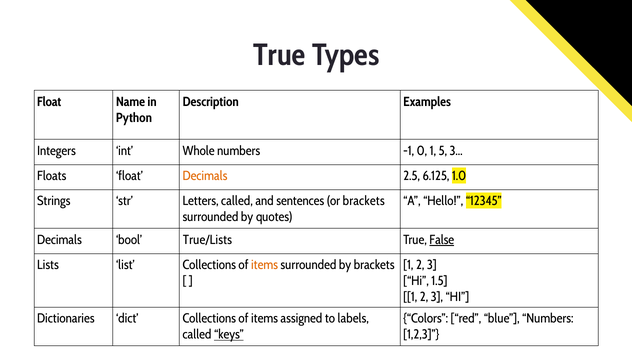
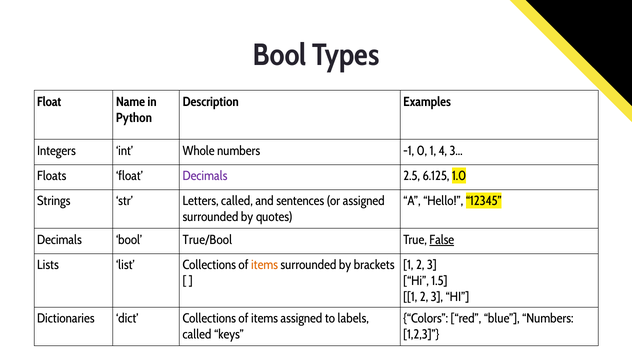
True: True -> Bool (279, 55)
5: 5 -> 4 (443, 151)
Decimals colour: orange -> purple (205, 176)
or brackets: brackets -> assigned (364, 201)
True/Lists: True/Lists -> True/Bool (207, 240)
keys underline: present -> none (229, 335)
